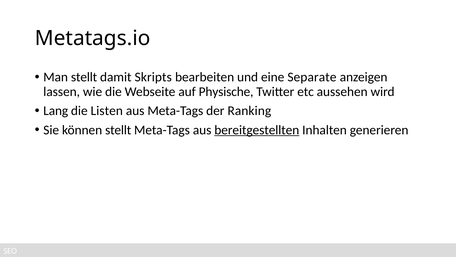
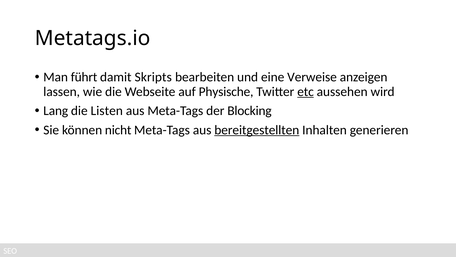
Man stellt: stellt -> führt (84, 77)
Separate: Separate -> Verweise (312, 77)
etc underline: none -> present (306, 91)
Ranking: Ranking -> Blocking (250, 111)
können stellt: stellt -> nicht (118, 130)
